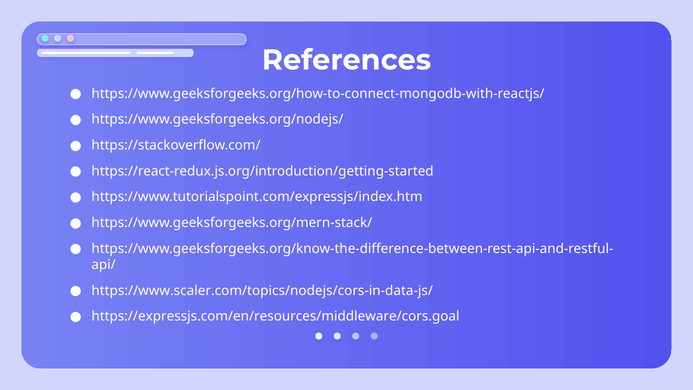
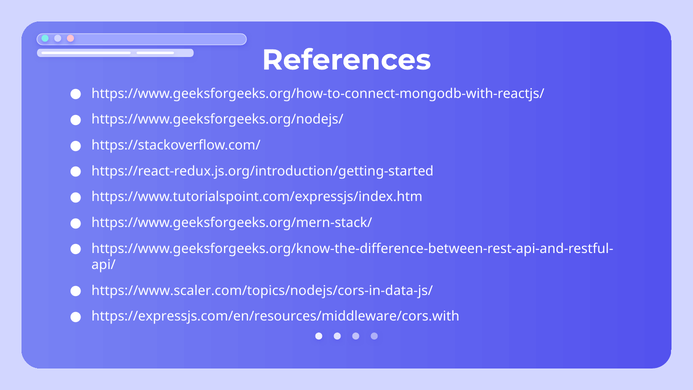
https://expressjs.com/en/resources/middleware/cors.goal: https://expressjs.com/en/resources/middleware/cors.goal -> https://expressjs.com/en/resources/middleware/cors.with (275, 316)
